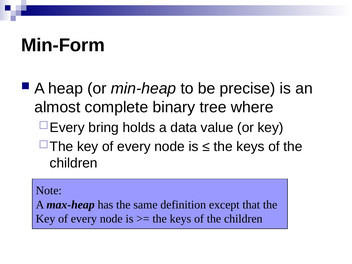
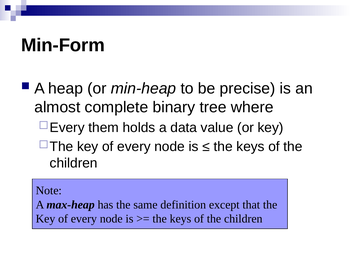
bring: bring -> them (104, 127)
